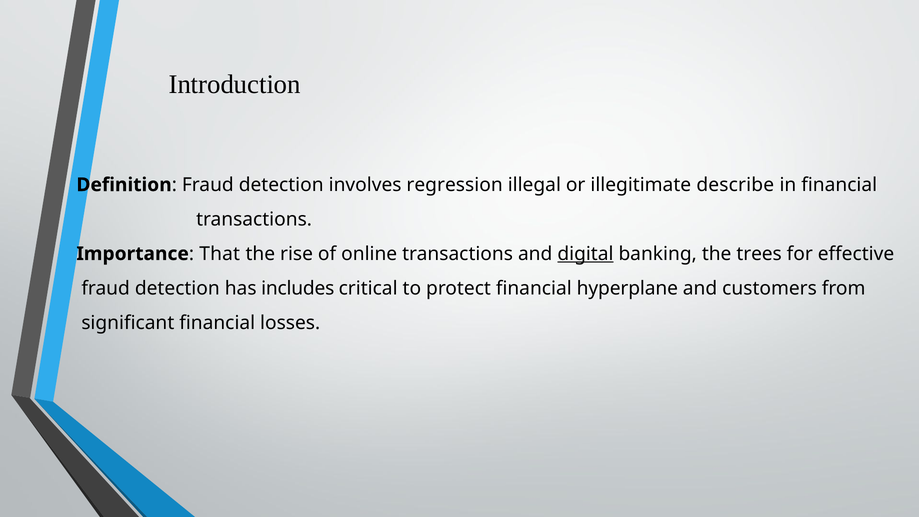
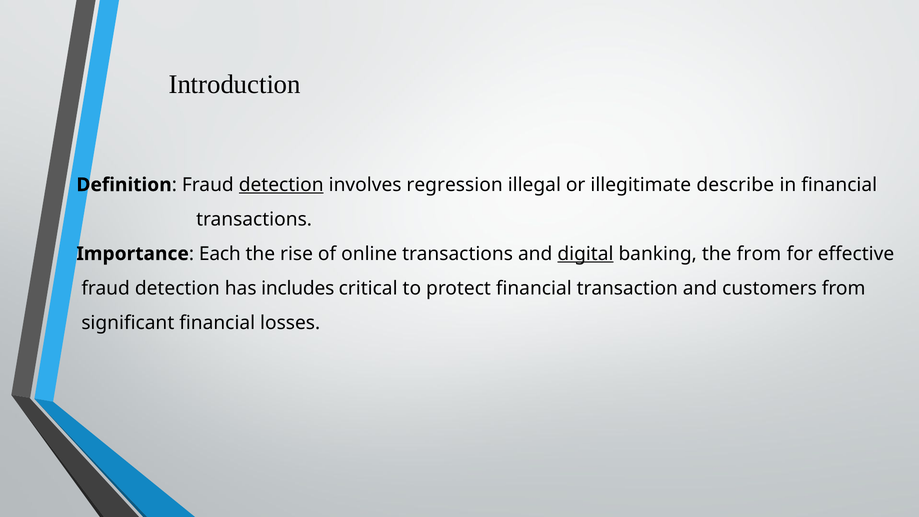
detection underline: none -> present (281, 185)
That: That -> Each (220, 254)
the trees: trees -> from (759, 254)
hyperplane: hyperplane -> transaction (627, 288)
